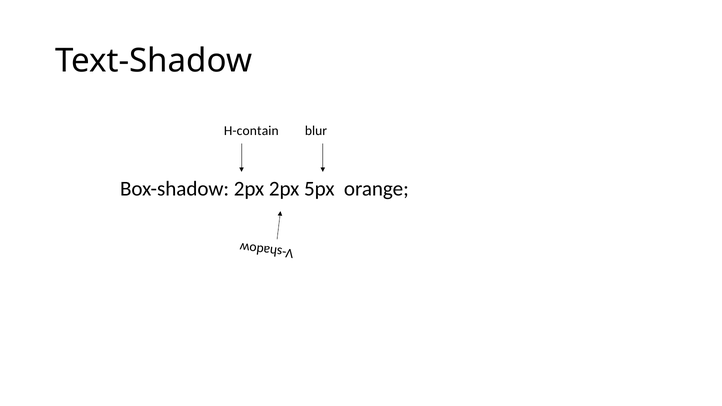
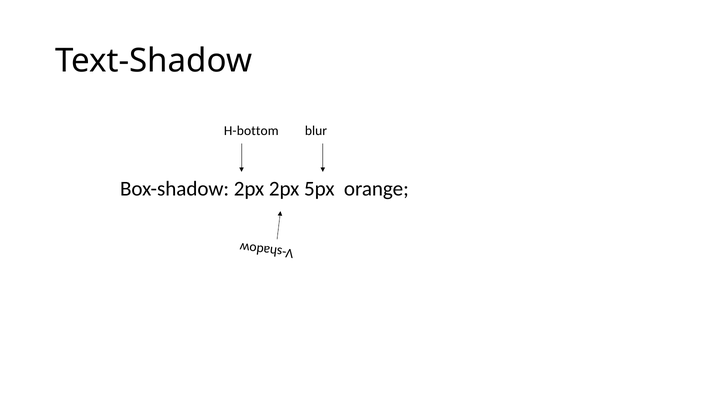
H-contain: H-contain -> H-bottom (251, 131)
